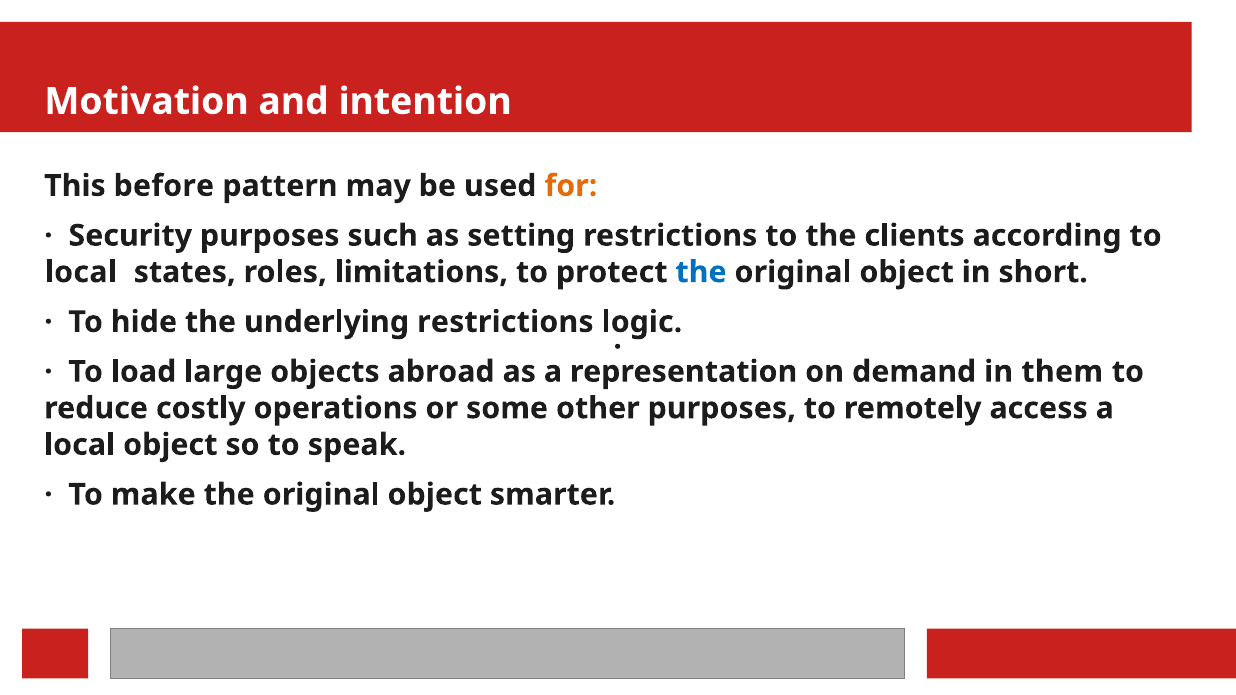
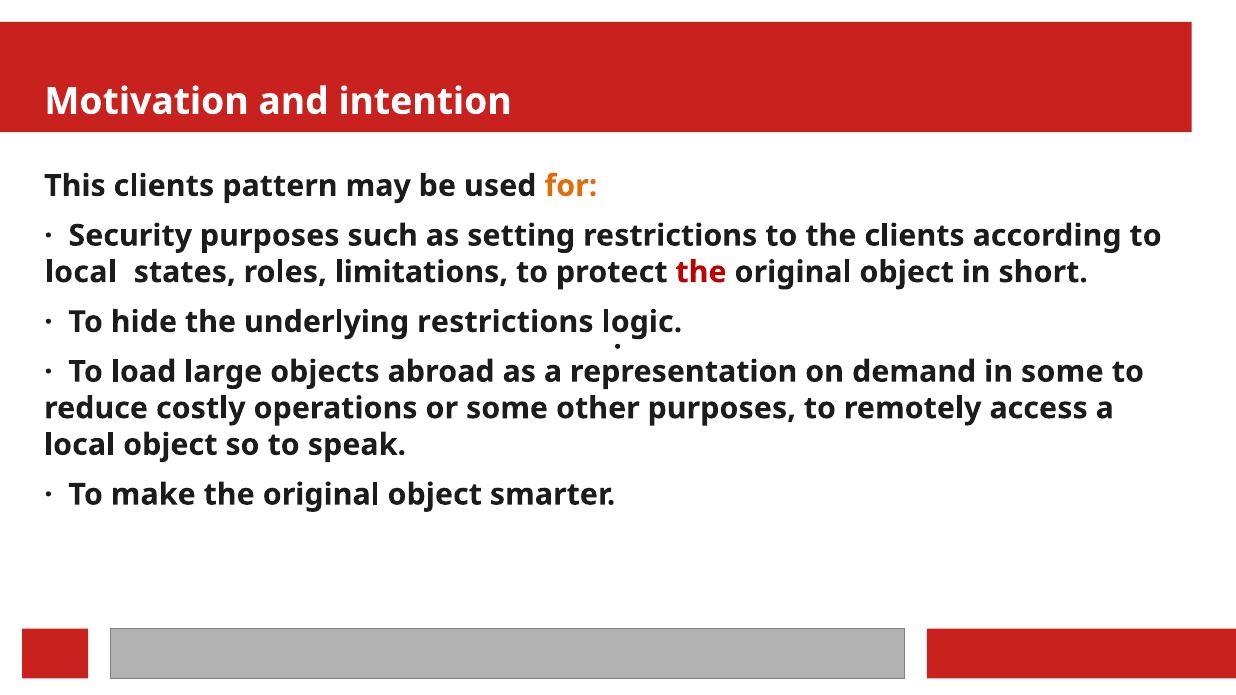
This before: before -> clients (164, 186)
the colour: blue -> red (701, 272)
in them: them -> some (1062, 372)
